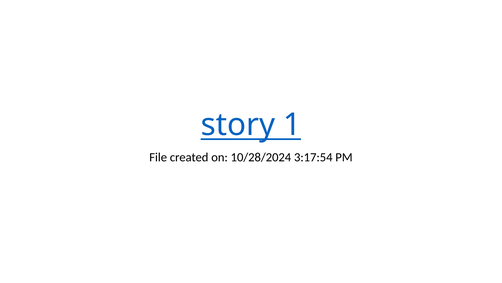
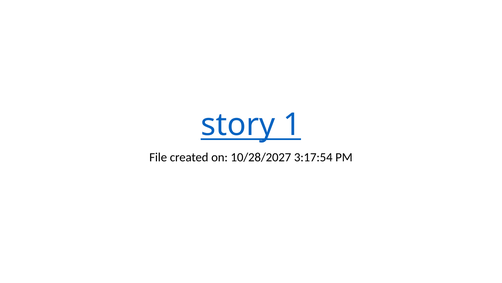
10/28/2024: 10/28/2024 -> 10/28/2027 (261, 157)
